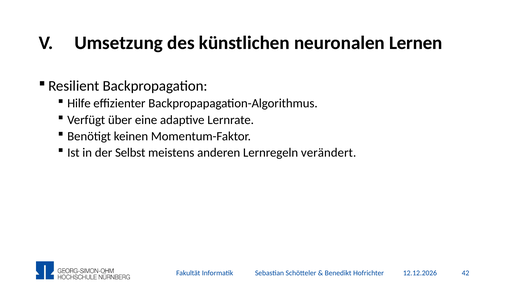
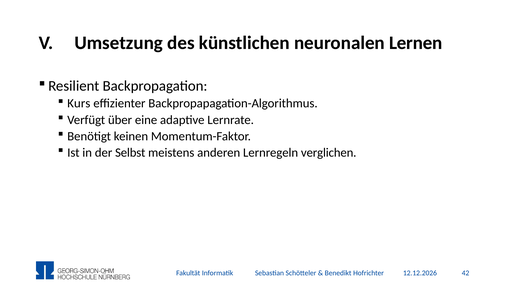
Hilfe: Hilfe -> Kurs (79, 103)
verändert: verändert -> verglichen (329, 152)
